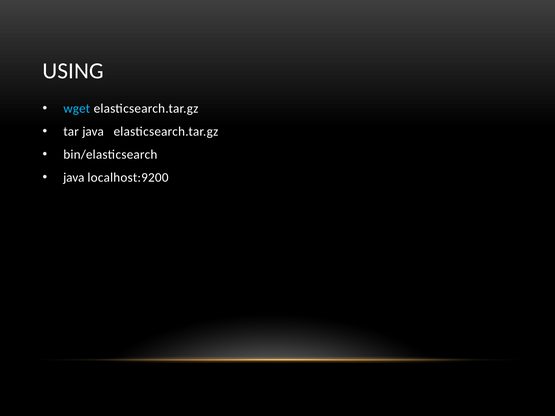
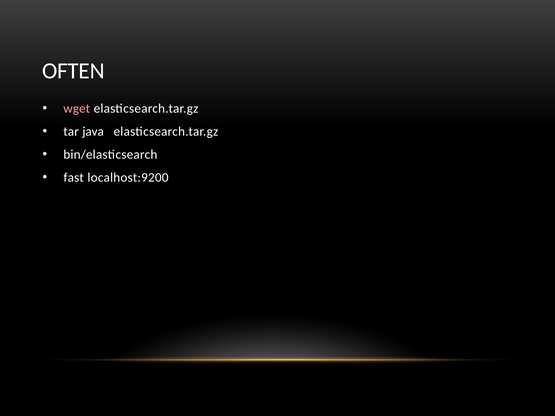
USING: USING -> OFTEN (73, 71)
wget colour: light blue -> pink (77, 109)
java: java -> fast (74, 178)
